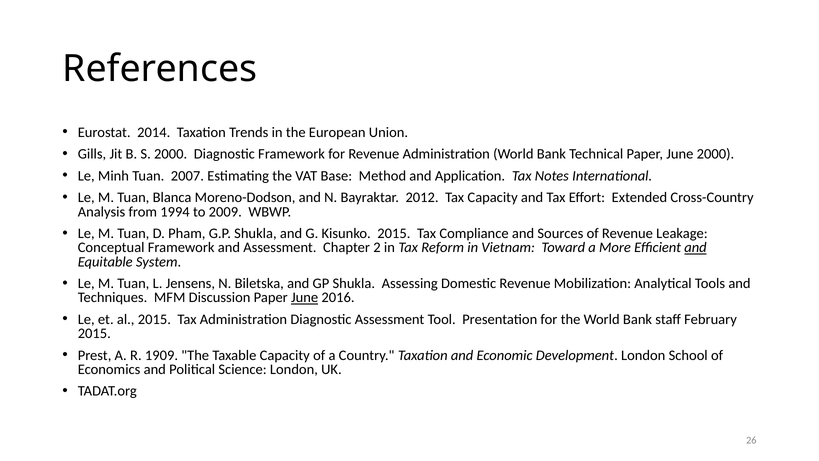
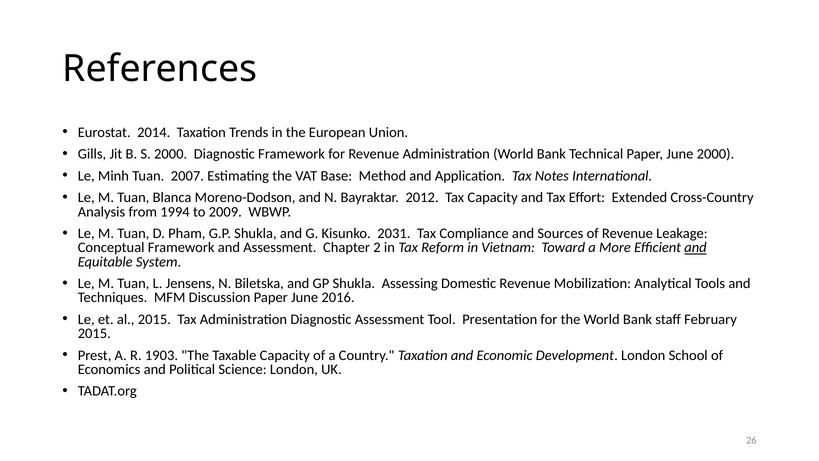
Kisunko 2015: 2015 -> 2031 (394, 233)
June underline: present -> none (305, 297)
1909: 1909 -> 1903 (162, 355)
